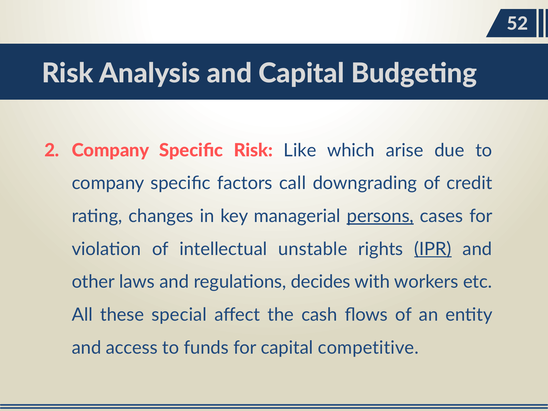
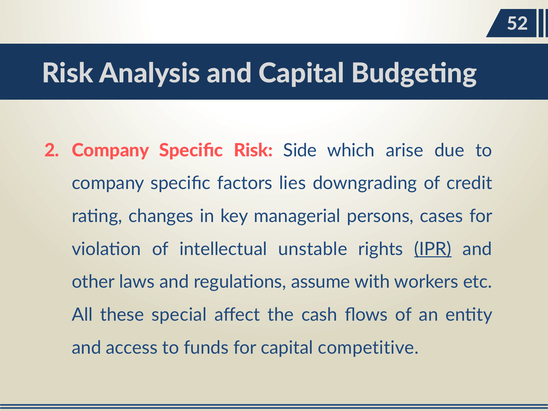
Like: Like -> Side (300, 150)
call: call -> lies (293, 183)
persons underline: present -> none (380, 216)
decides: decides -> assume (321, 282)
